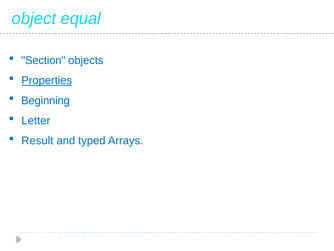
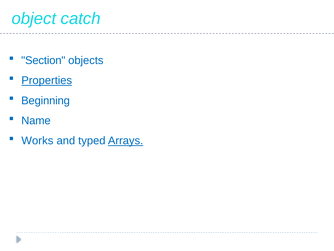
equal: equal -> catch (81, 19)
Letter: Letter -> Name (36, 120)
Result: Result -> Works (37, 140)
Arrays underline: none -> present (126, 140)
